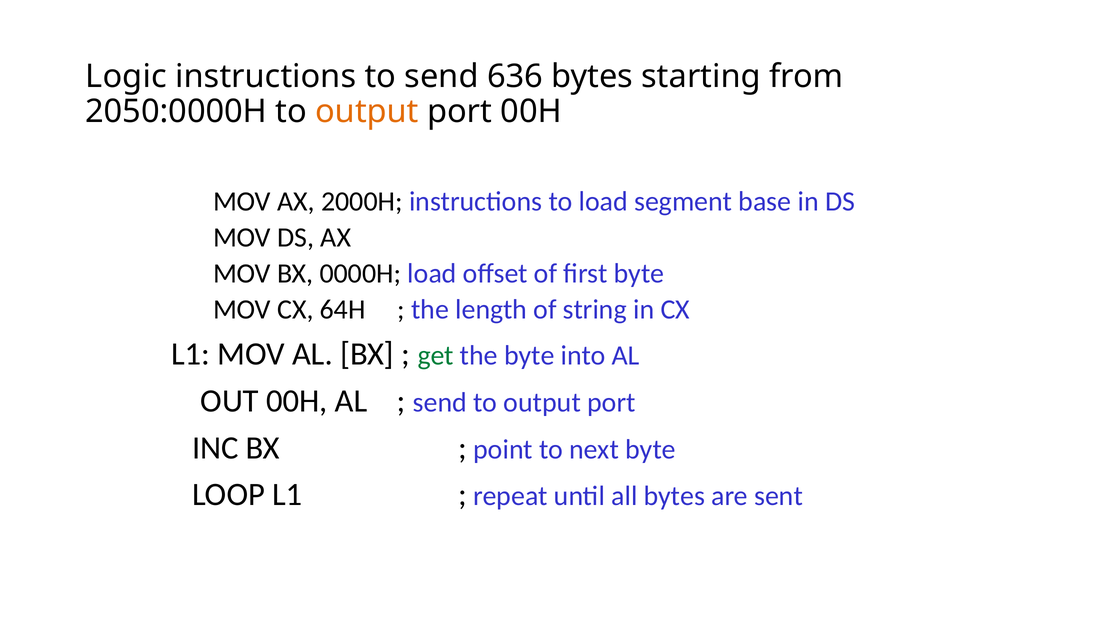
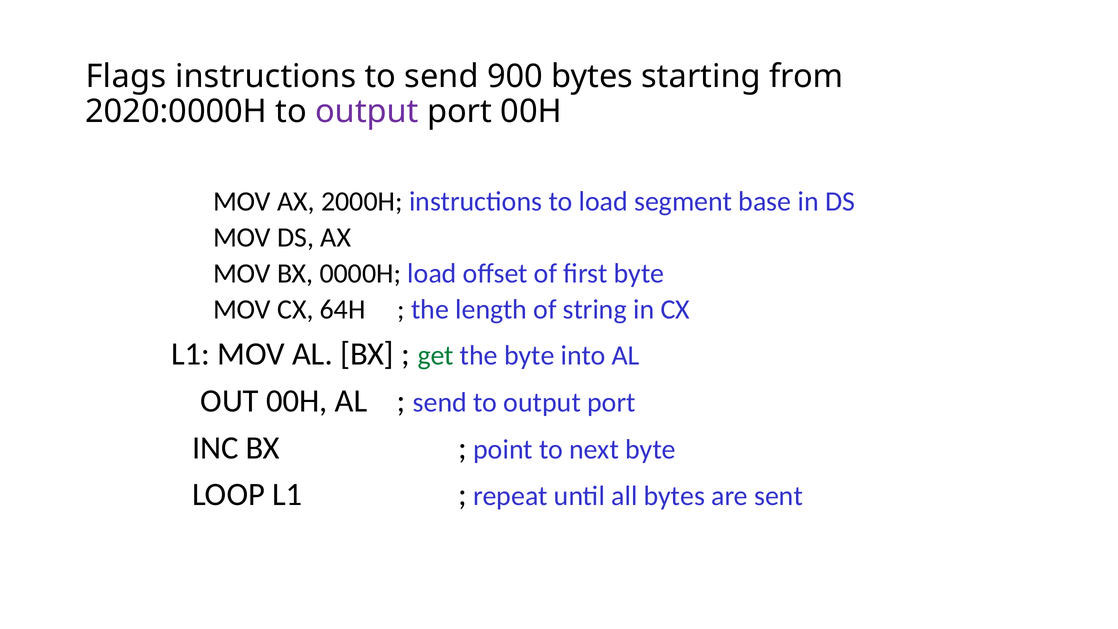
Logic: Logic -> Flags (126, 76)
636: 636 -> 900 (515, 76)
2050:0000H: 2050:0000H -> 2020:0000H (176, 112)
output colour: orange -> purple (367, 112)
